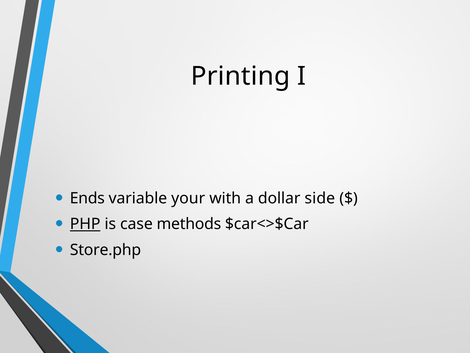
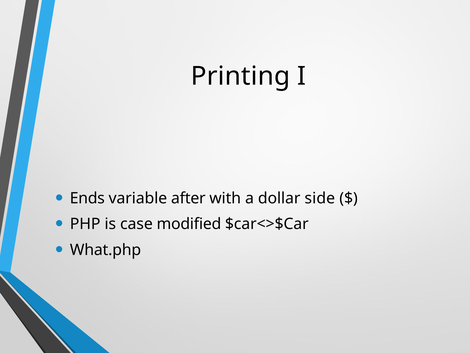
your: your -> after (188, 198)
PHP underline: present -> none (85, 224)
methods: methods -> modified (189, 224)
Store.php: Store.php -> What.php (105, 250)
